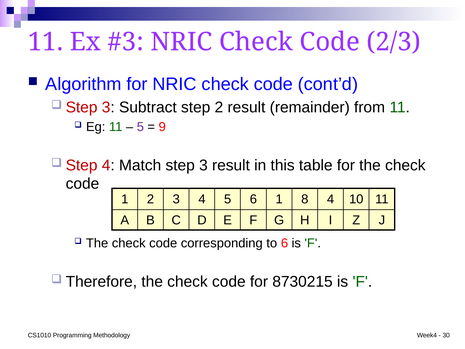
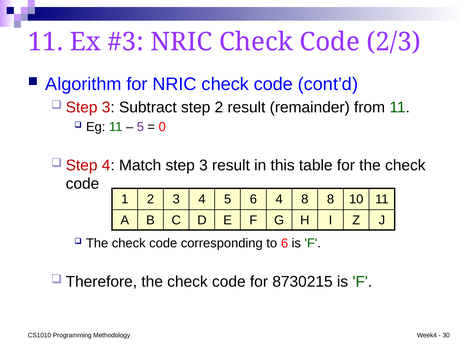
9: 9 -> 0 (162, 127)
6 1: 1 -> 4 (279, 199)
8 4: 4 -> 8 (331, 199)
